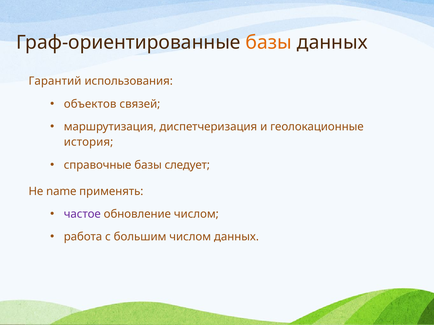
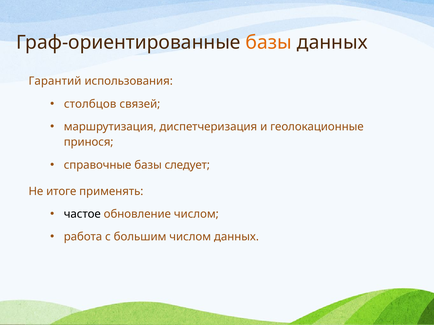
объектов: объектов -> столбцов (90, 104)
история: история -> принося (89, 142)
name: name -> итоге (61, 192)
частое colour: purple -> black (82, 214)
